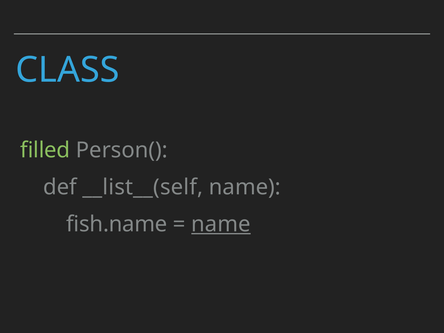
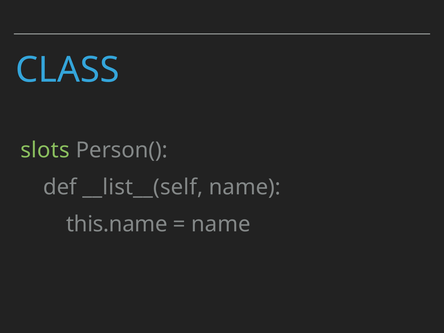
filled: filled -> slots (45, 150)
fish.name: fish.name -> this.name (117, 224)
name underline: present -> none (221, 224)
